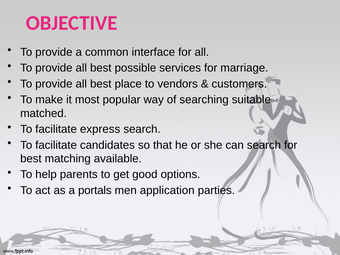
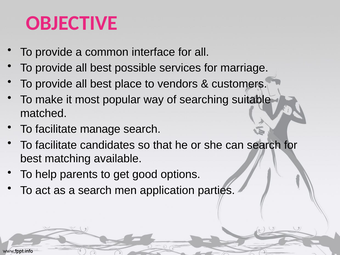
express: express -> manage (100, 129)
a portals: portals -> search (95, 190)
